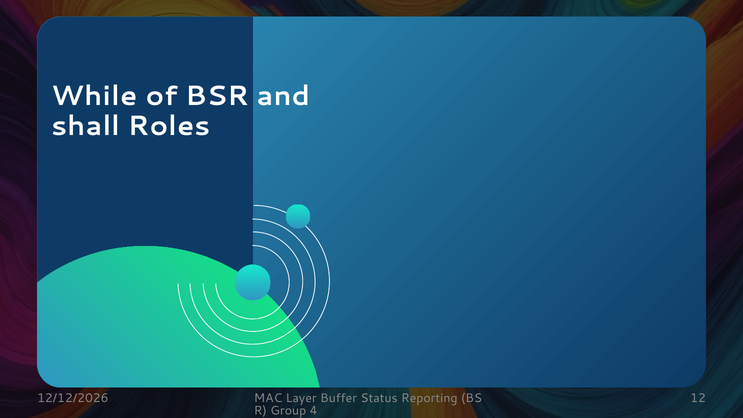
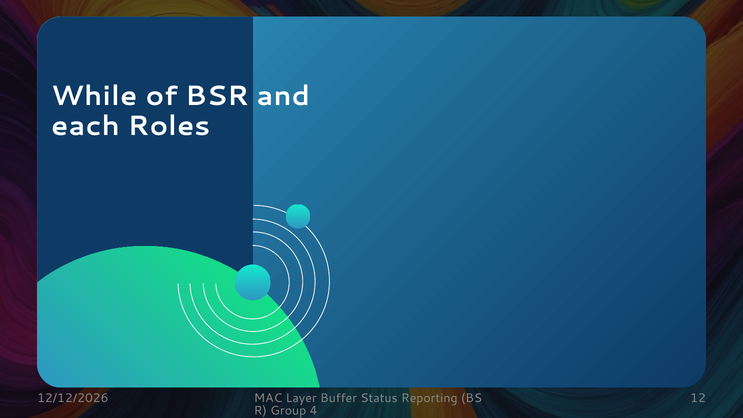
shall: shall -> each (86, 126)
